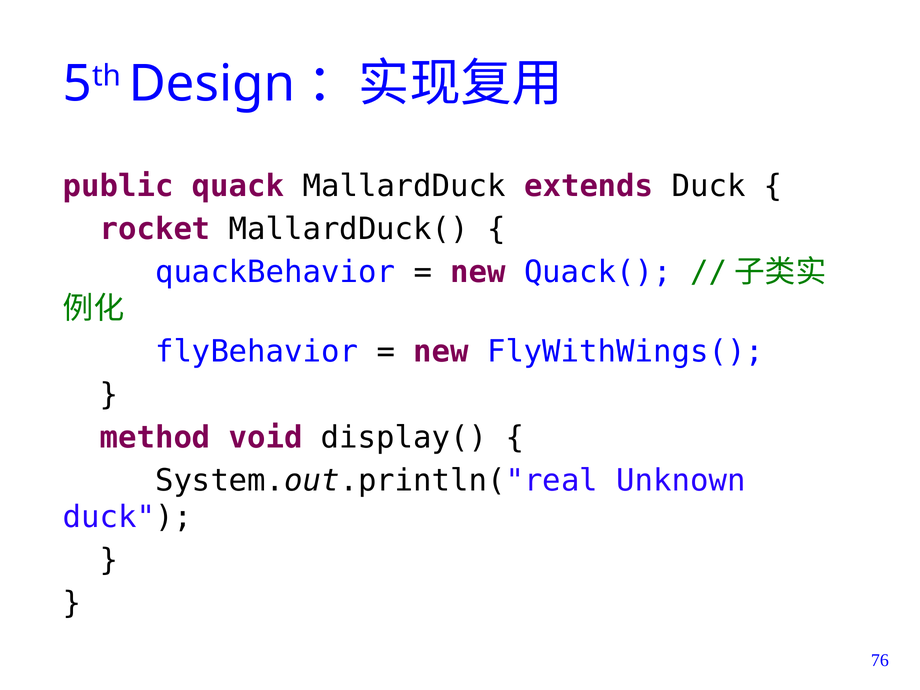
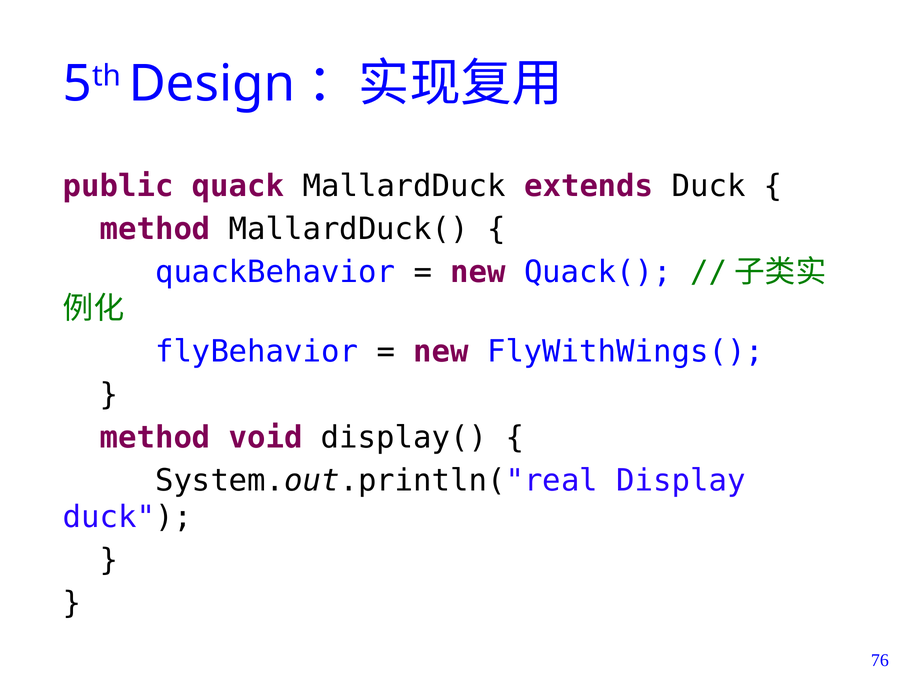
rocket: rocket -> method (155, 229)
Unknown: Unknown -> Display (681, 480)
